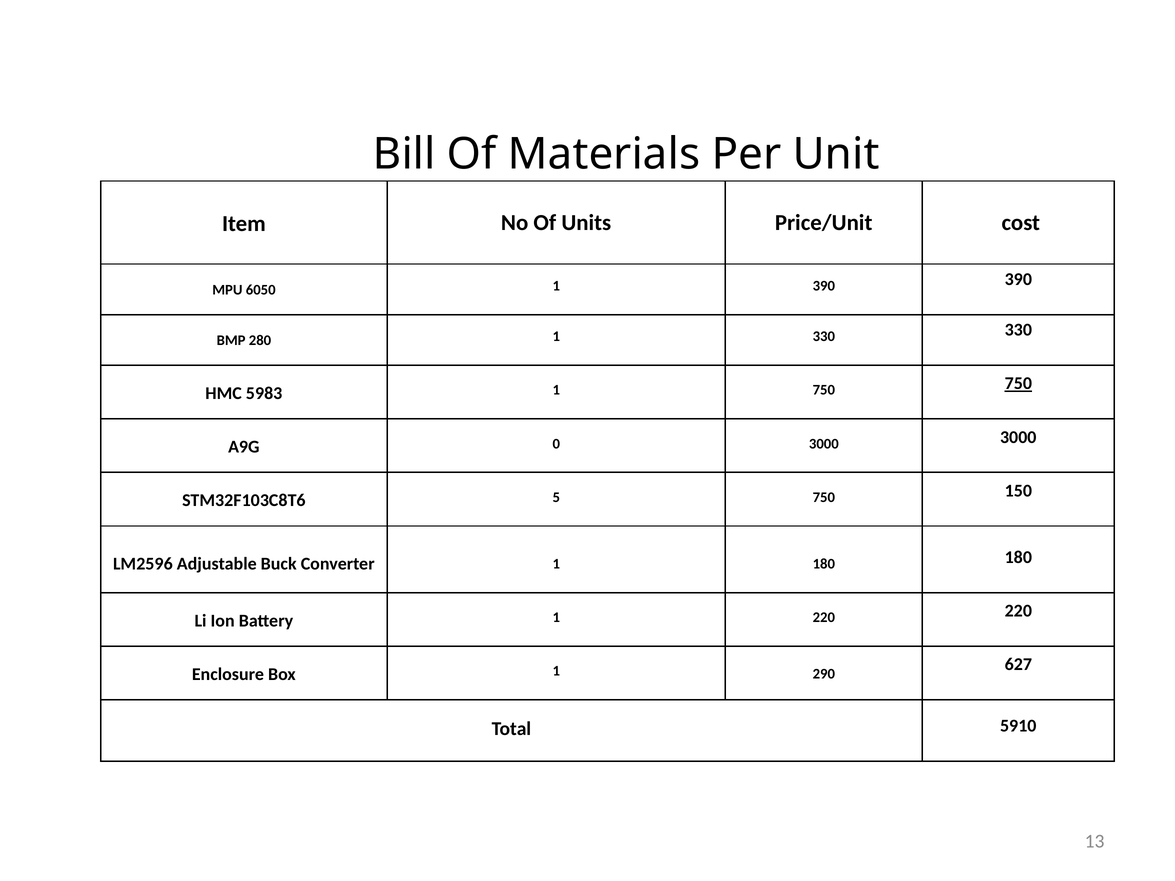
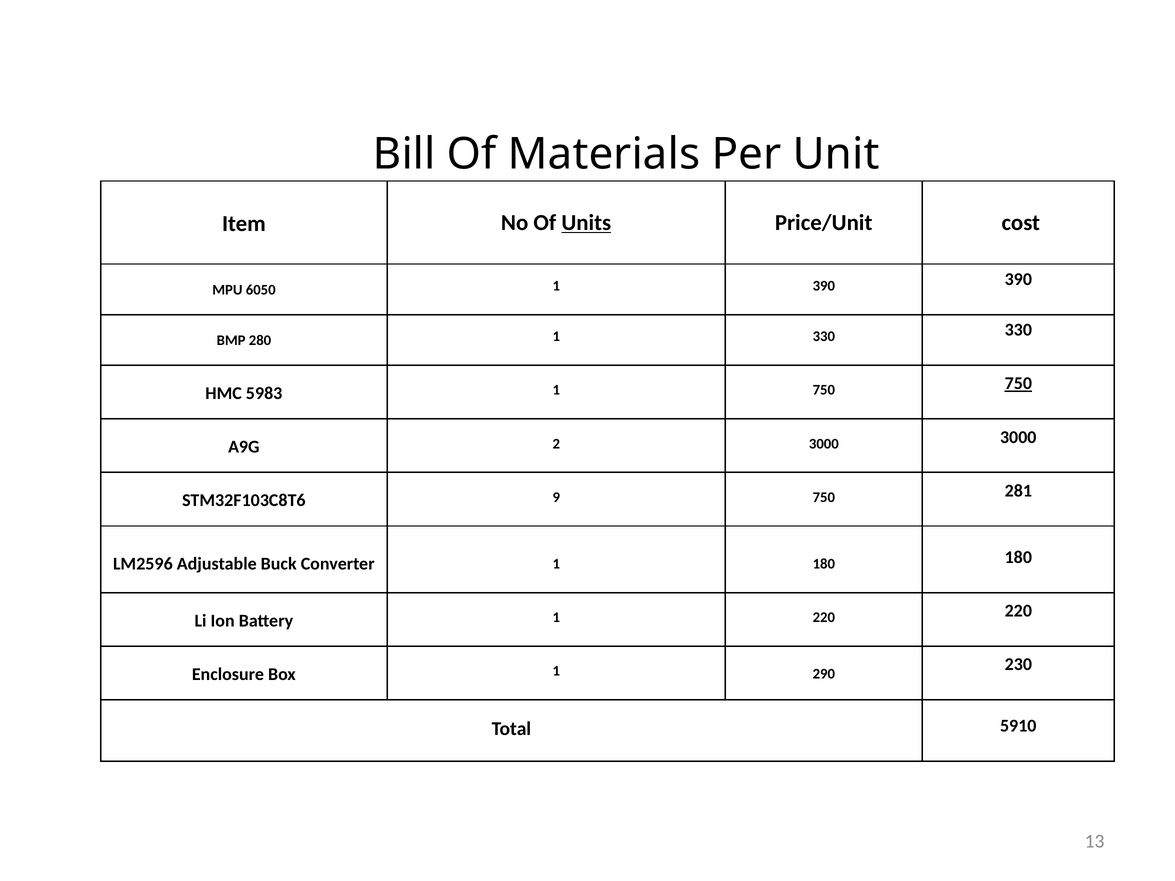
Units underline: none -> present (586, 223)
0: 0 -> 2 (556, 444)
5: 5 -> 9 (556, 497)
150: 150 -> 281 (1018, 491)
627: 627 -> 230 (1018, 665)
